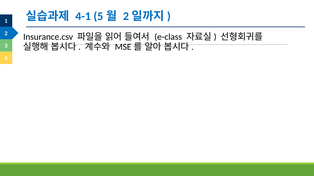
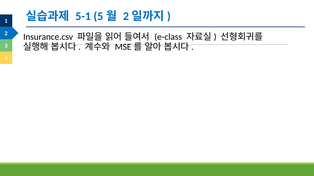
4-1: 4-1 -> 5-1 (83, 16)
